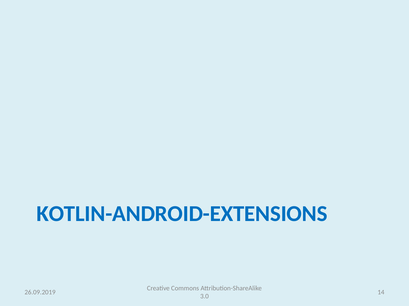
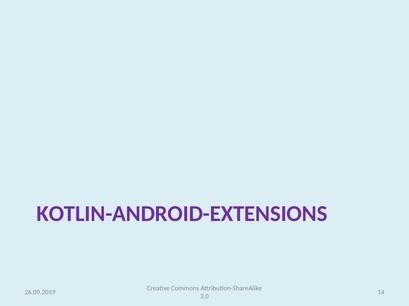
KOTLIN-ANDROID-EXTENSIONS colour: blue -> purple (182, 214)
